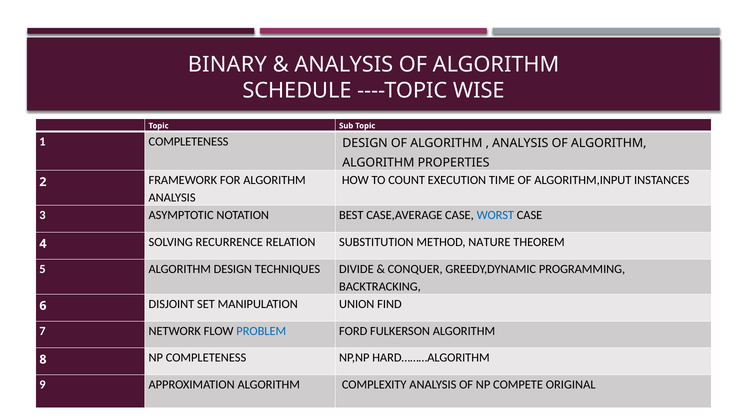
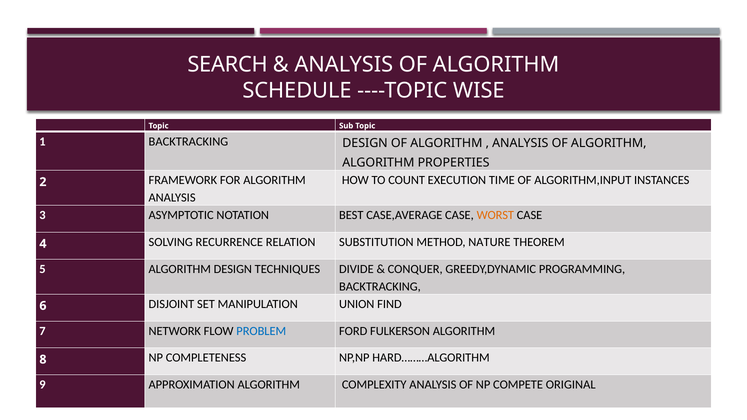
BINARY: BINARY -> SEARCH (228, 65)
1 COMPLETENESS: COMPLETENESS -> BACKTRACKING (188, 142)
WORST colour: blue -> orange (495, 215)
